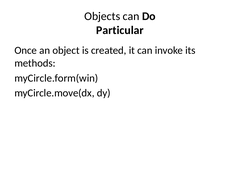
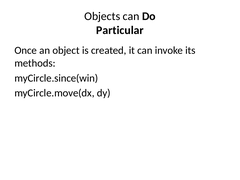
myCircle.form(win: myCircle.form(win -> myCircle.since(win (56, 78)
